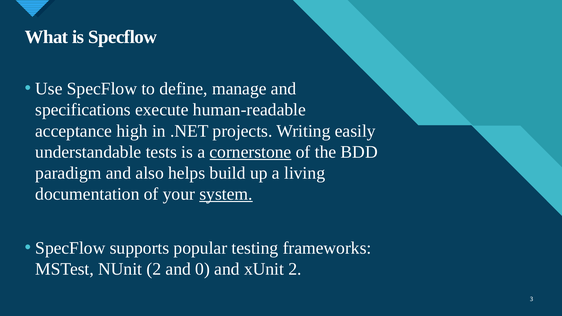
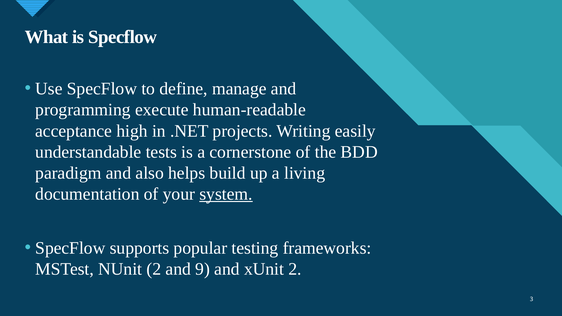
specifications: specifications -> programming (83, 110)
cornerstone underline: present -> none (250, 152)
0: 0 -> 9 (203, 269)
